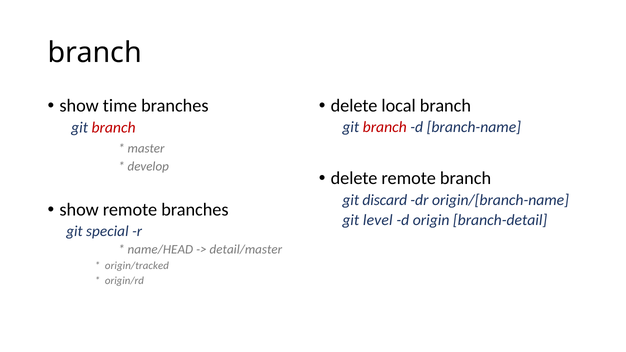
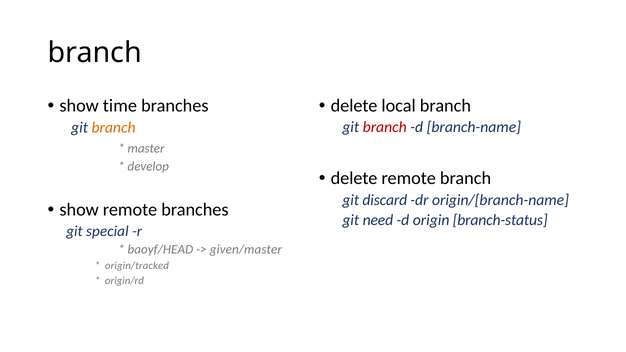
branch colour: red -> orange (114, 127)
level: level -> need (378, 220)
branch-detail: branch-detail -> branch-status (500, 220)
name/HEAD: name/HEAD -> baoyf/HEAD (160, 250)
detail/master: detail/master -> given/master (246, 250)
